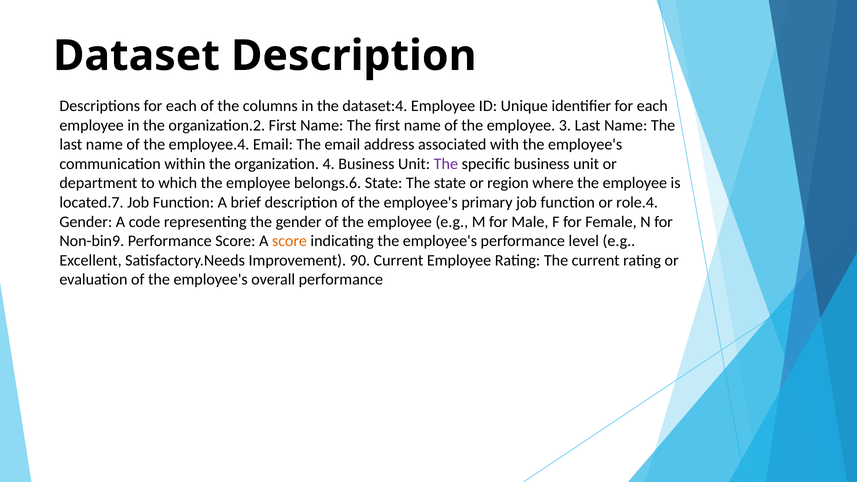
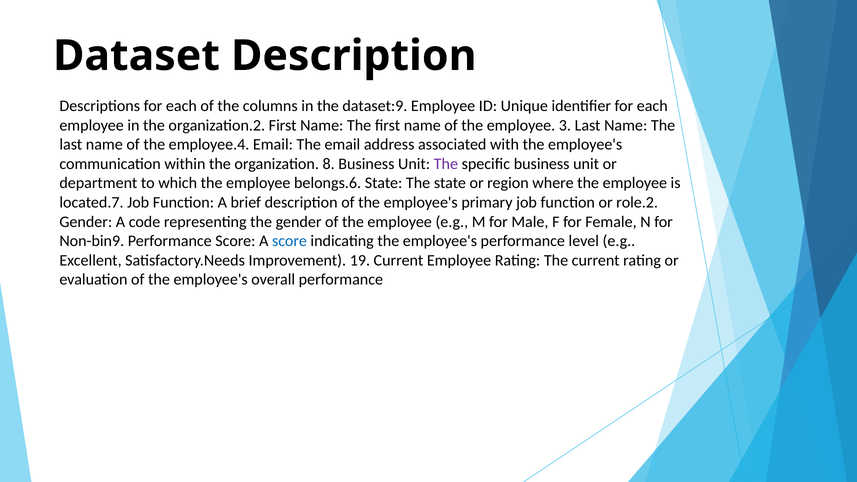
dataset:4: dataset:4 -> dataset:9 (375, 106)
4: 4 -> 8 (329, 164)
role.4: role.4 -> role.2 (637, 202)
score colour: orange -> blue (289, 241)
90: 90 -> 19 (360, 260)
